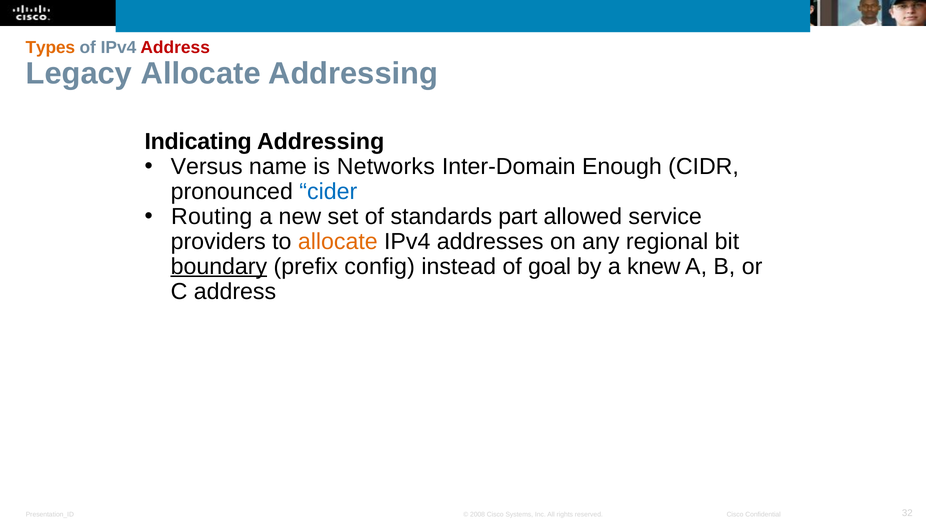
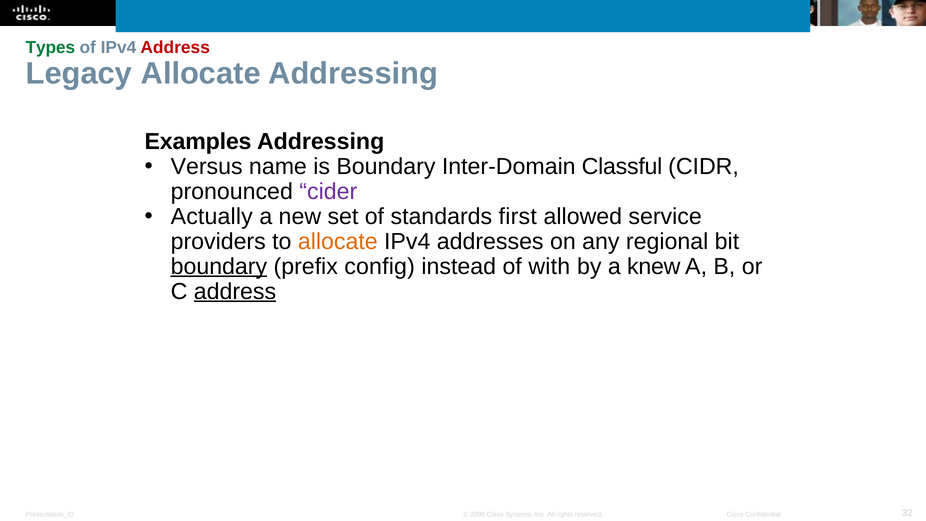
Types colour: orange -> green (50, 48)
Indicating: Indicating -> Examples (198, 141)
is Networks: Networks -> Boundary (386, 166)
Enough: Enough -> Classful (622, 166)
cider colour: blue -> purple (328, 191)
Routing: Routing -> Actually (212, 216)
part: part -> first (518, 216)
goal: goal -> with (549, 266)
address underline: none -> present (235, 291)
